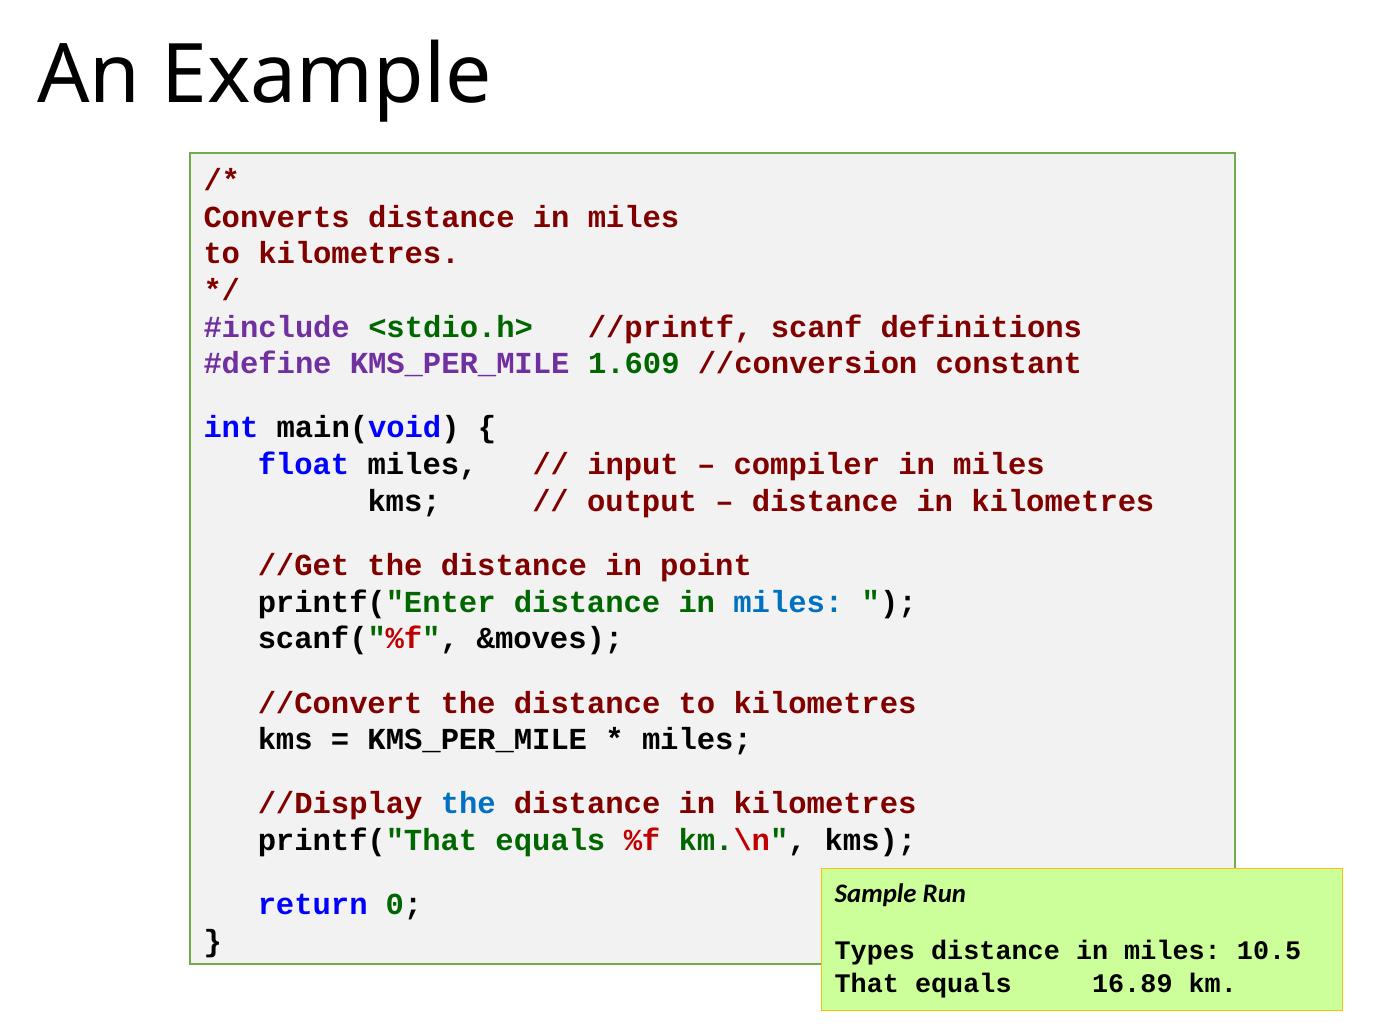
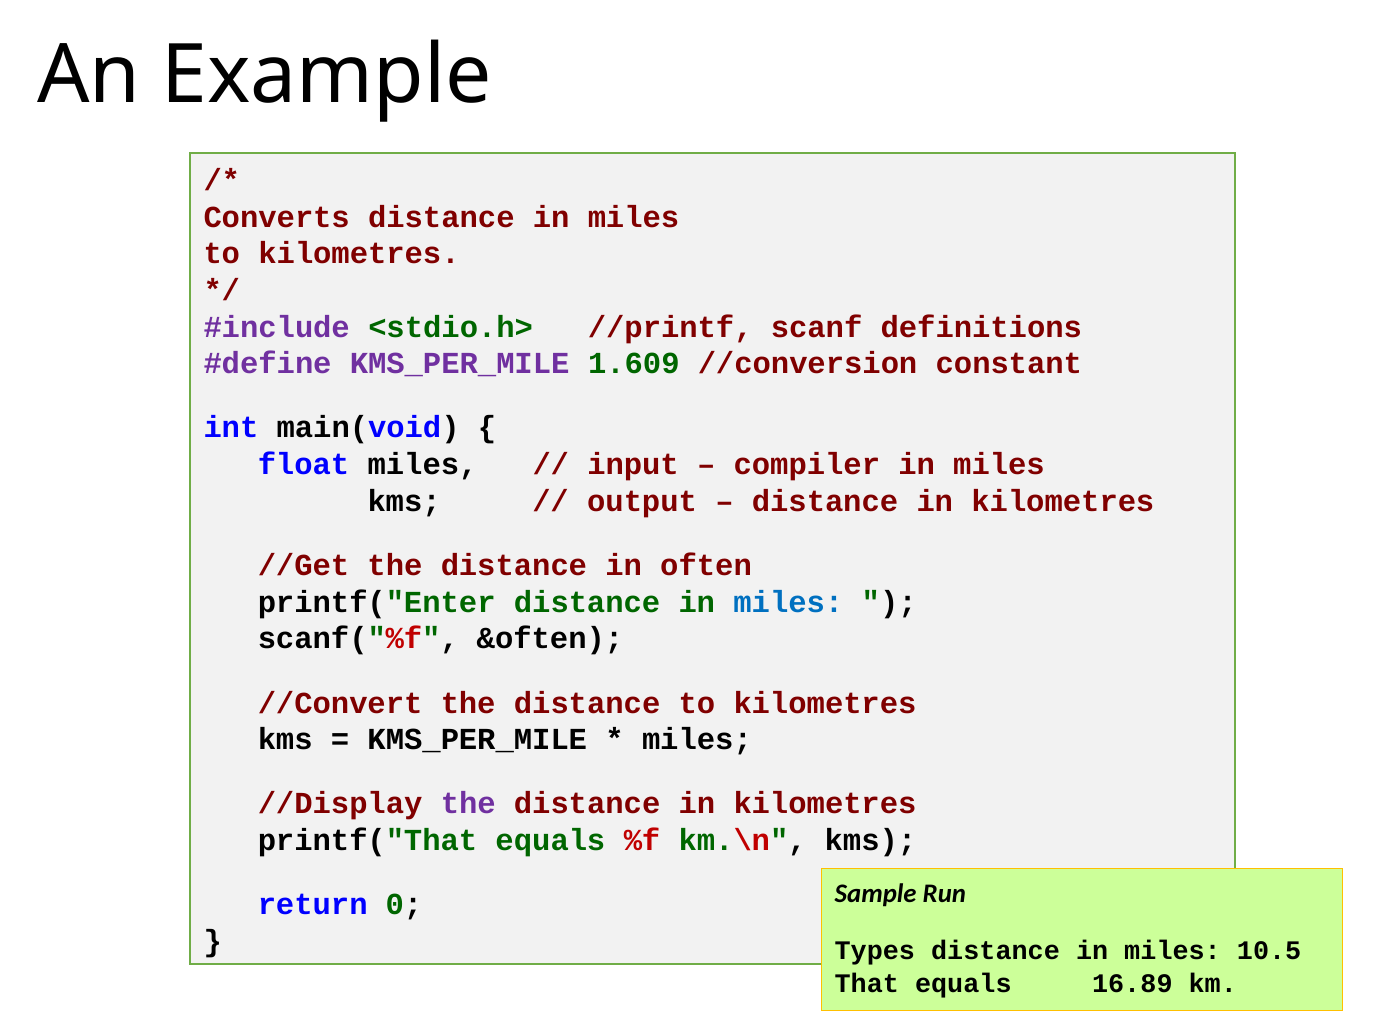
point: point -> often (706, 566)
&moves: &moves -> &often (550, 639)
the colour: blue -> purple (468, 804)
